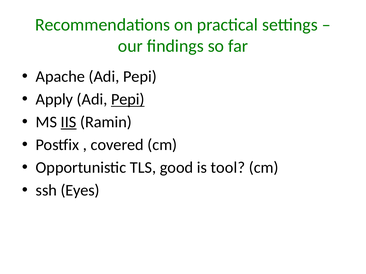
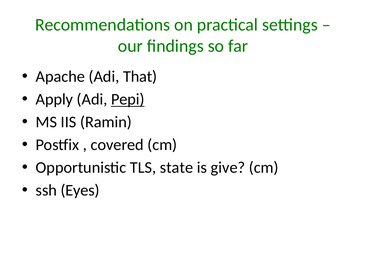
Apache Adi Pepi: Pepi -> That (140, 77)
IIS underline: present -> none (69, 122)
good: good -> state (176, 168)
tool: tool -> give (228, 168)
